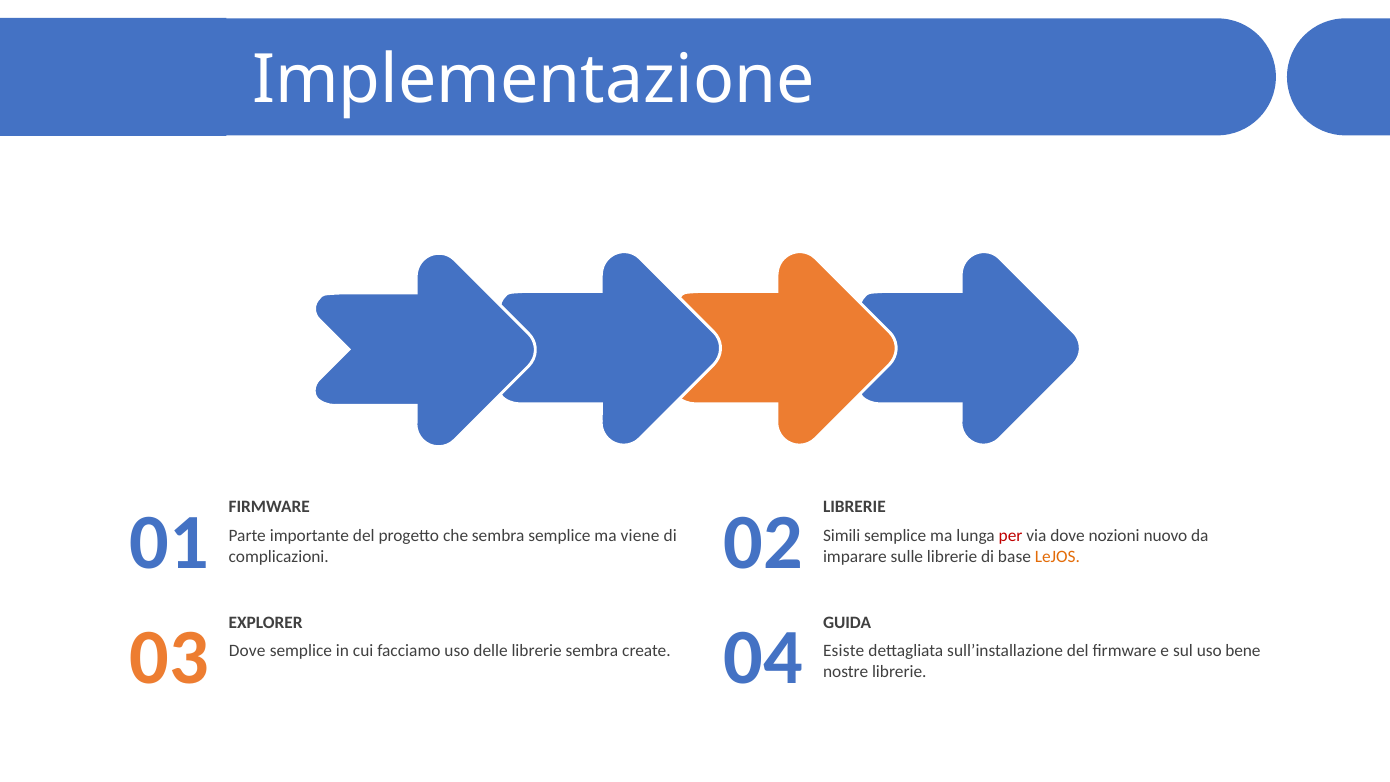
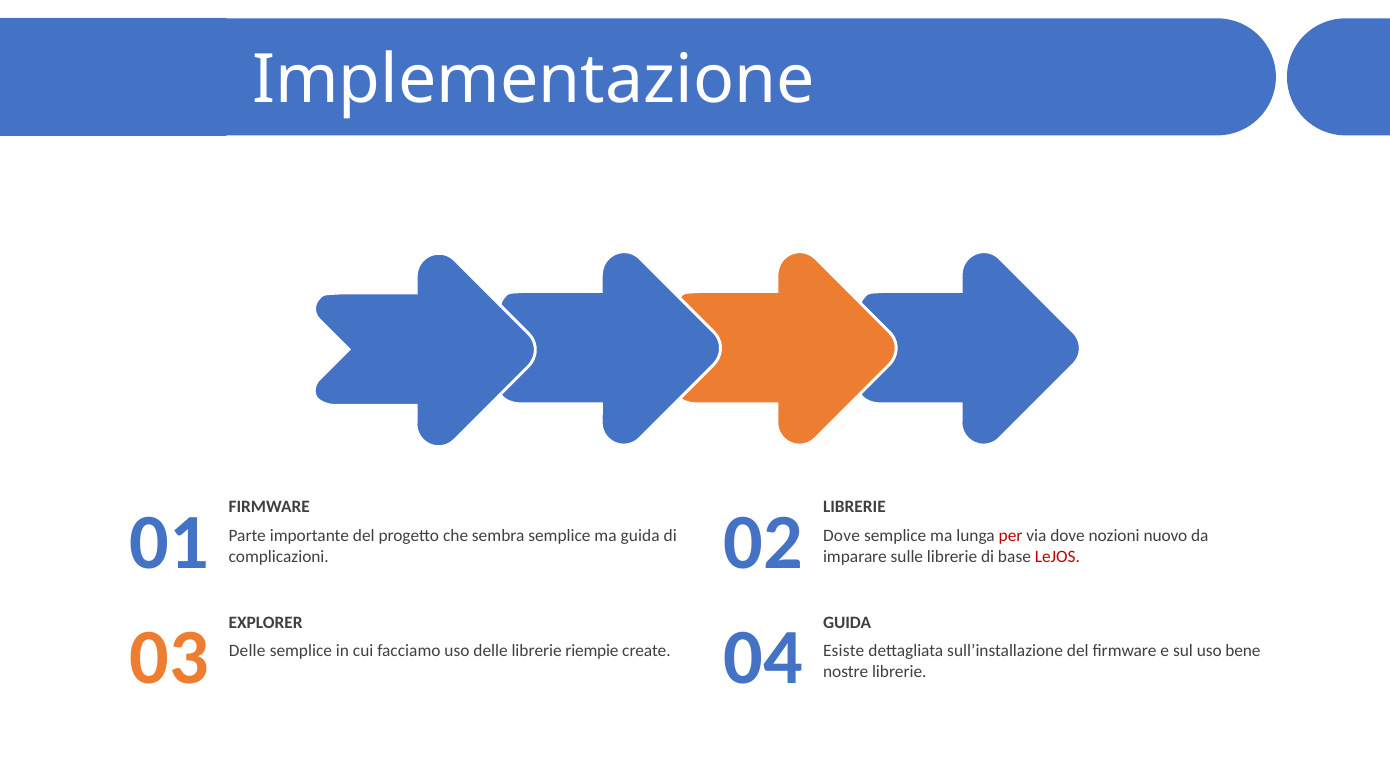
ma viene: viene -> guida (640, 536)
Simili: Simili -> Dove (842, 536)
LeJOS colour: orange -> red (1057, 556)
Dove: Dove -> Delle (247, 651)
librerie sembra: sembra -> riempie (592, 651)
